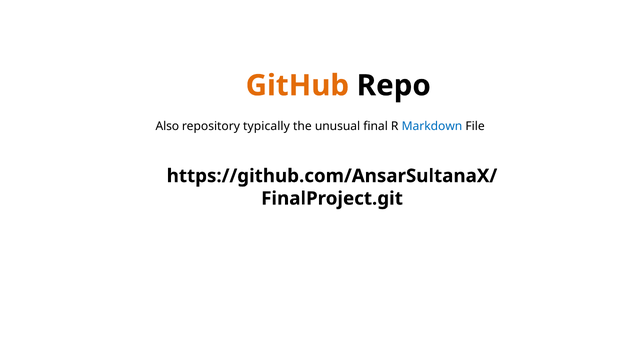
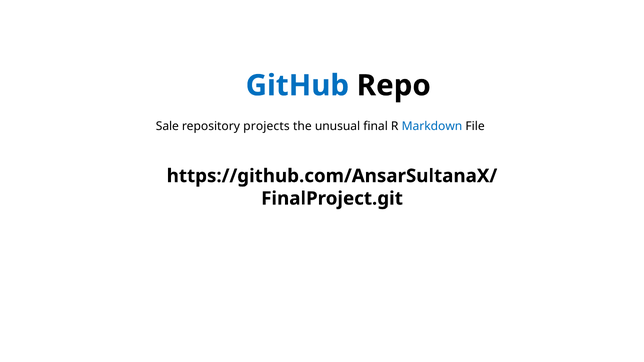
GitHub colour: orange -> blue (297, 86)
Also: Also -> Sale (167, 127)
typically: typically -> projects (266, 127)
